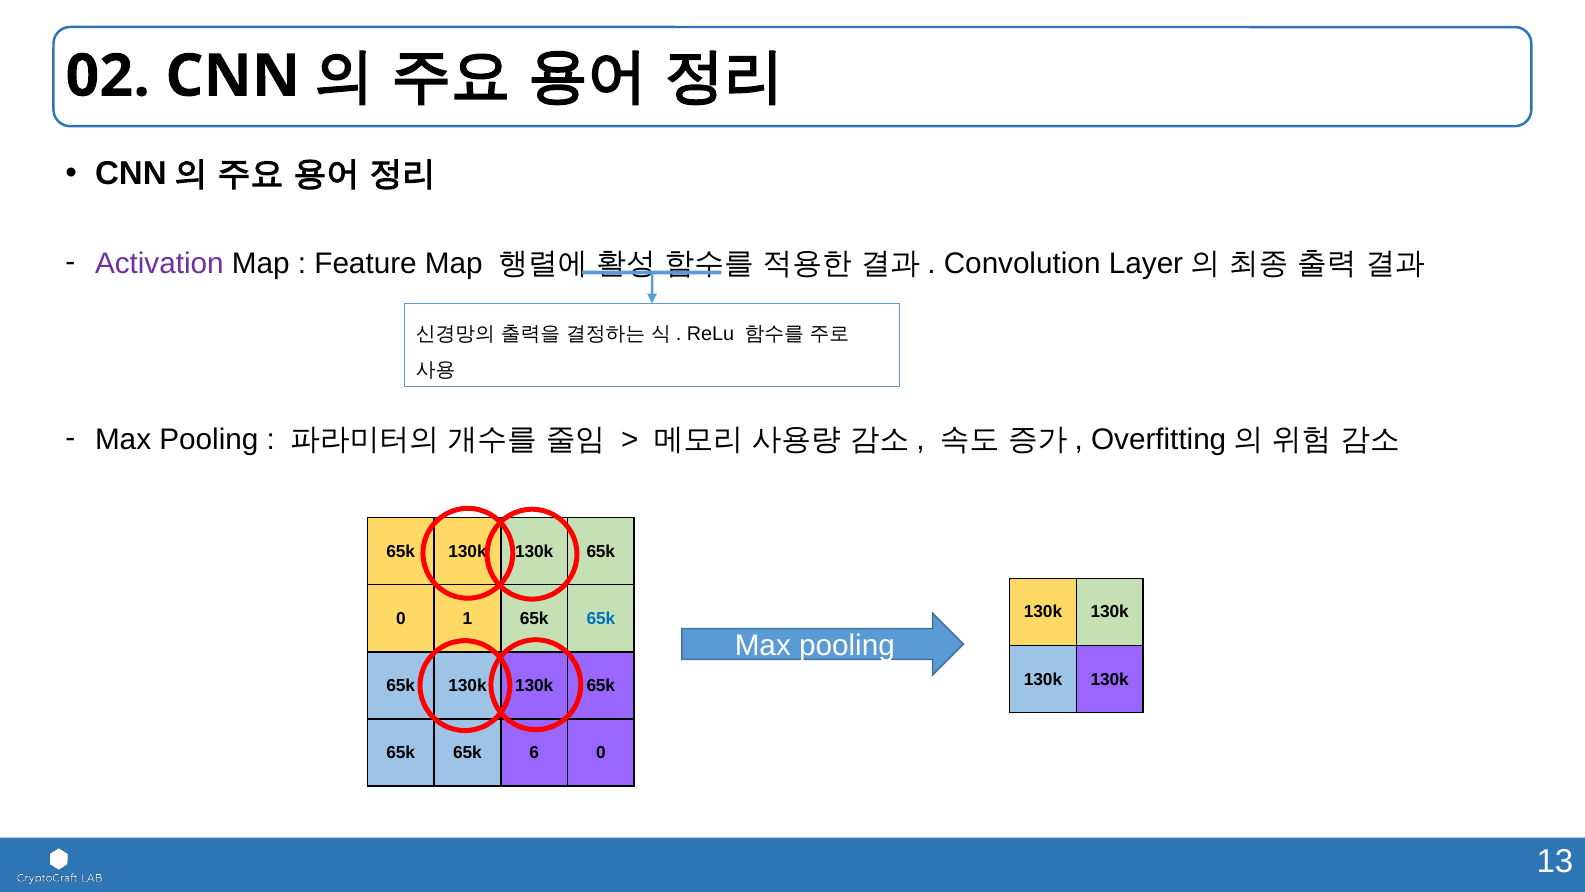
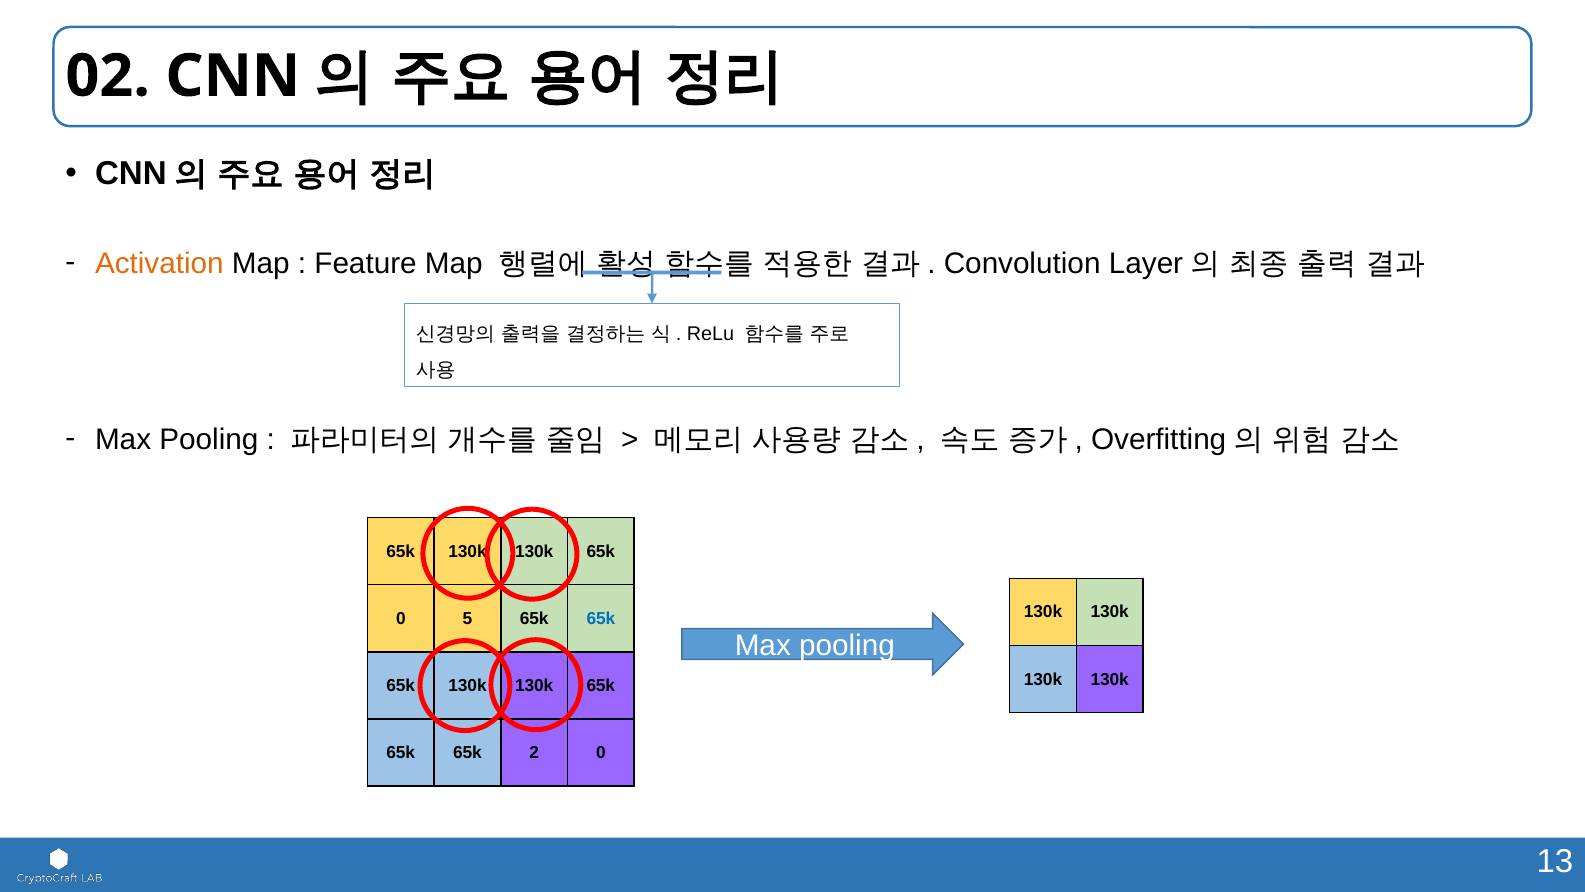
Activation colour: purple -> orange (159, 264)
1: 1 -> 5 (468, 618)
6: 6 -> 2 (534, 752)
